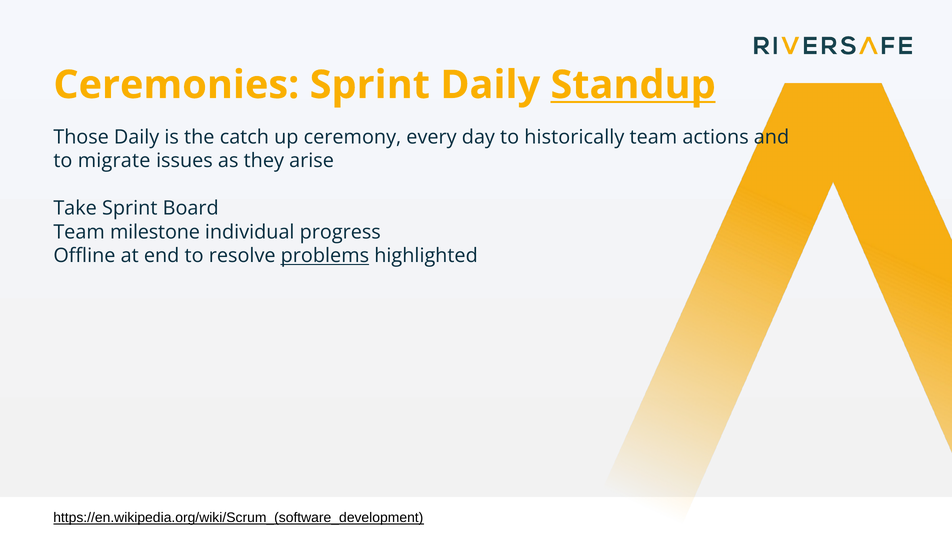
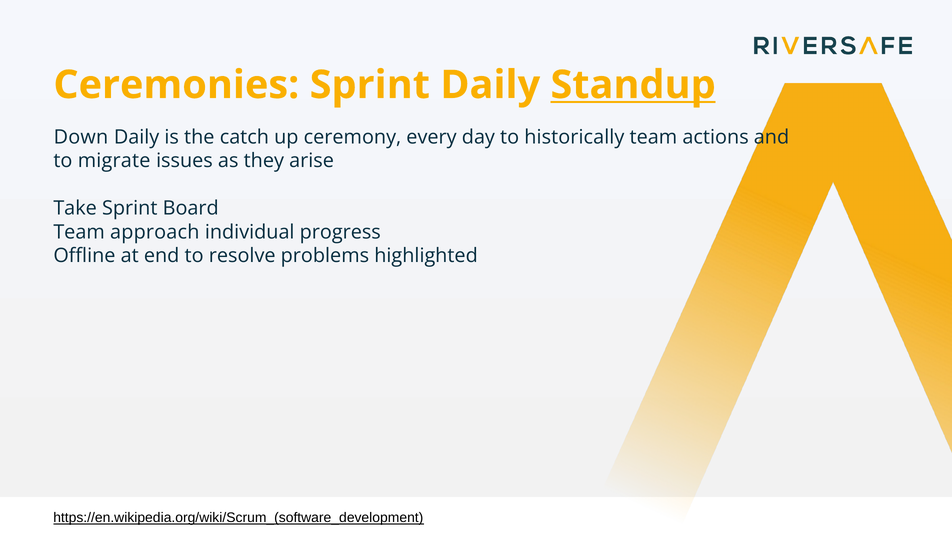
Those: Those -> Down (81, 137)
milestone: milestone -> approach (155, 232)
problems underline: present -> none (325, 256)
